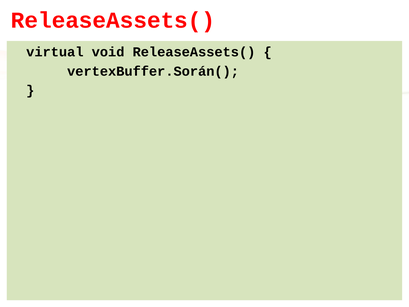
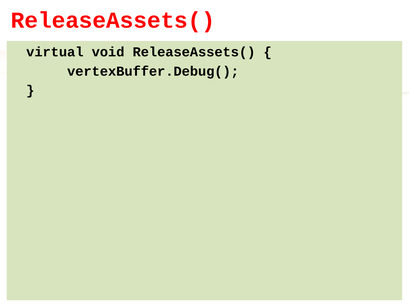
vertexBuffer.Során(: vertexBuffer.Során( -> vertexBuffer.Debug( (153, 71)
